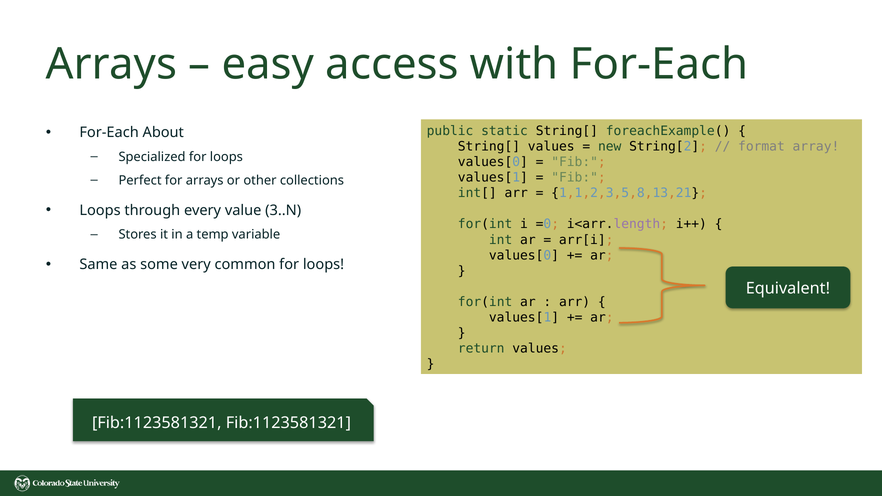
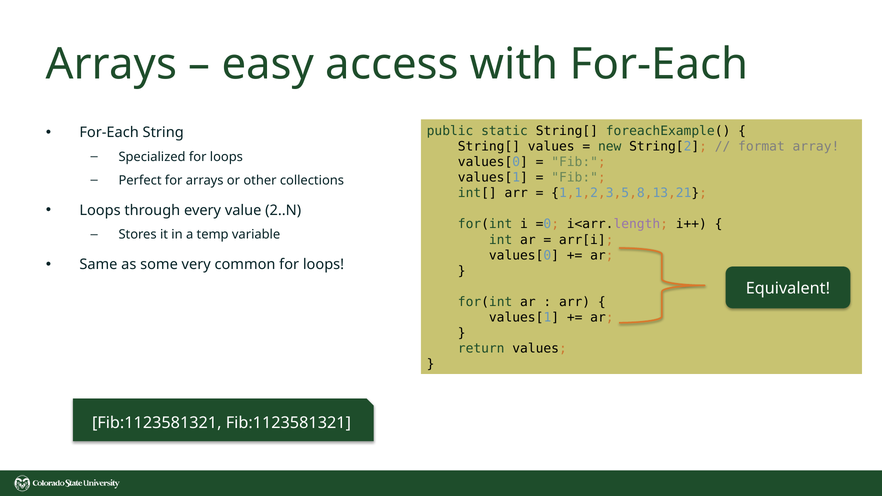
About: About -> String (163, 133)
3..N: 3..N -> 2..N (283, 210)
